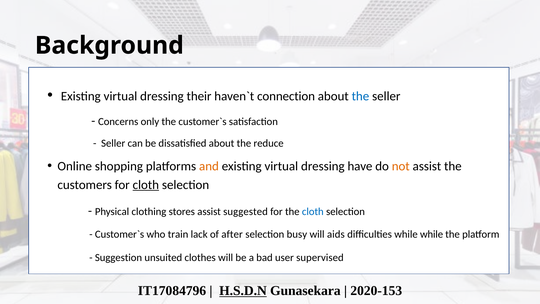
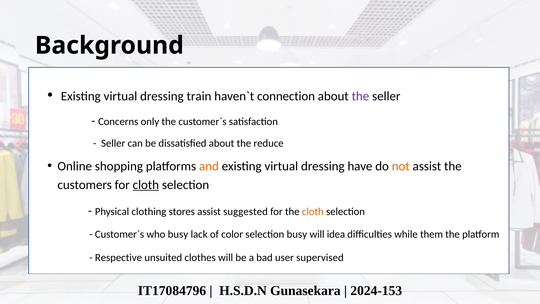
their: their -> train (199, 96)
the colour: blue -> purple (360, 96)
cloth colour: blue -> orange (313, 212)
who train: train -> busy (178, 234)
after: after -> color (232, 234)
aids: aids -> idea (336, 234)
while while: while -> them (432, 234)
Suggestion: Suggestion -> Respective (118, 257)
H.S.D.N underline: present -> none (243, 291)
2020-153: 2020-153 -> 2024-153 (376, 291)
